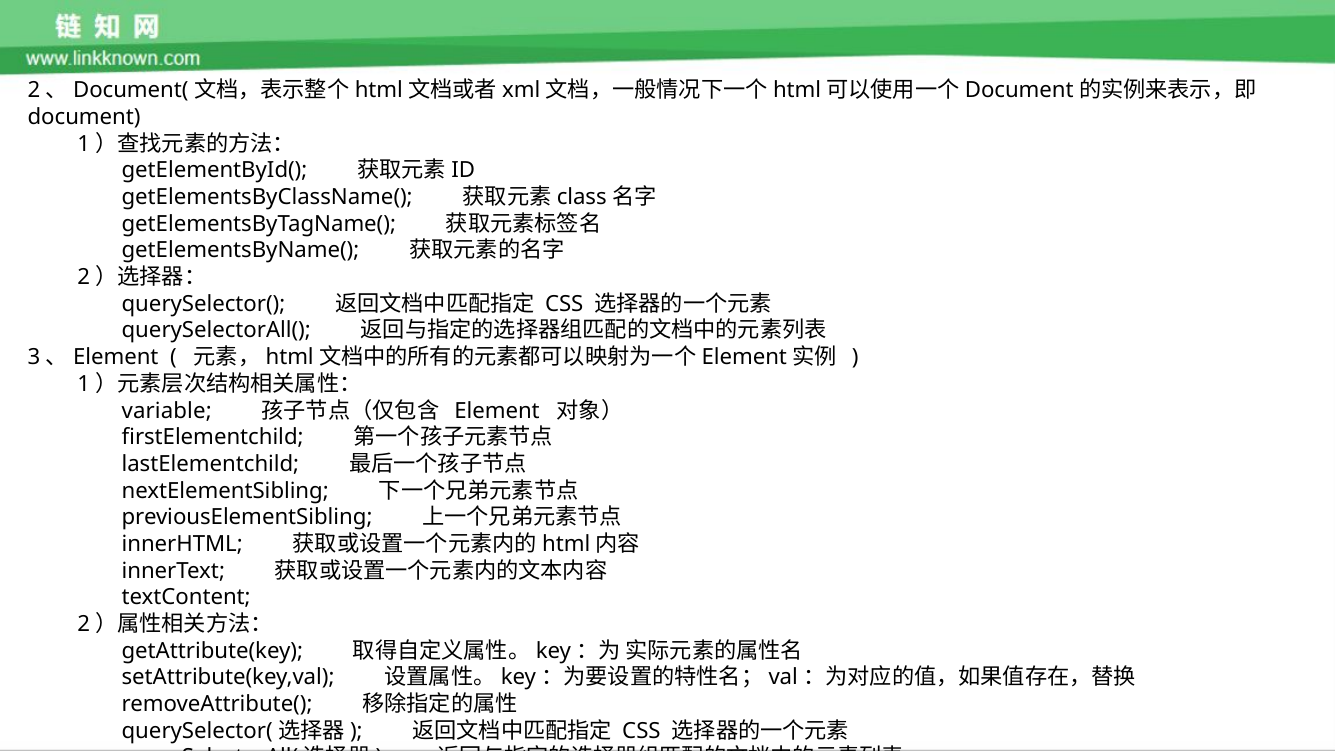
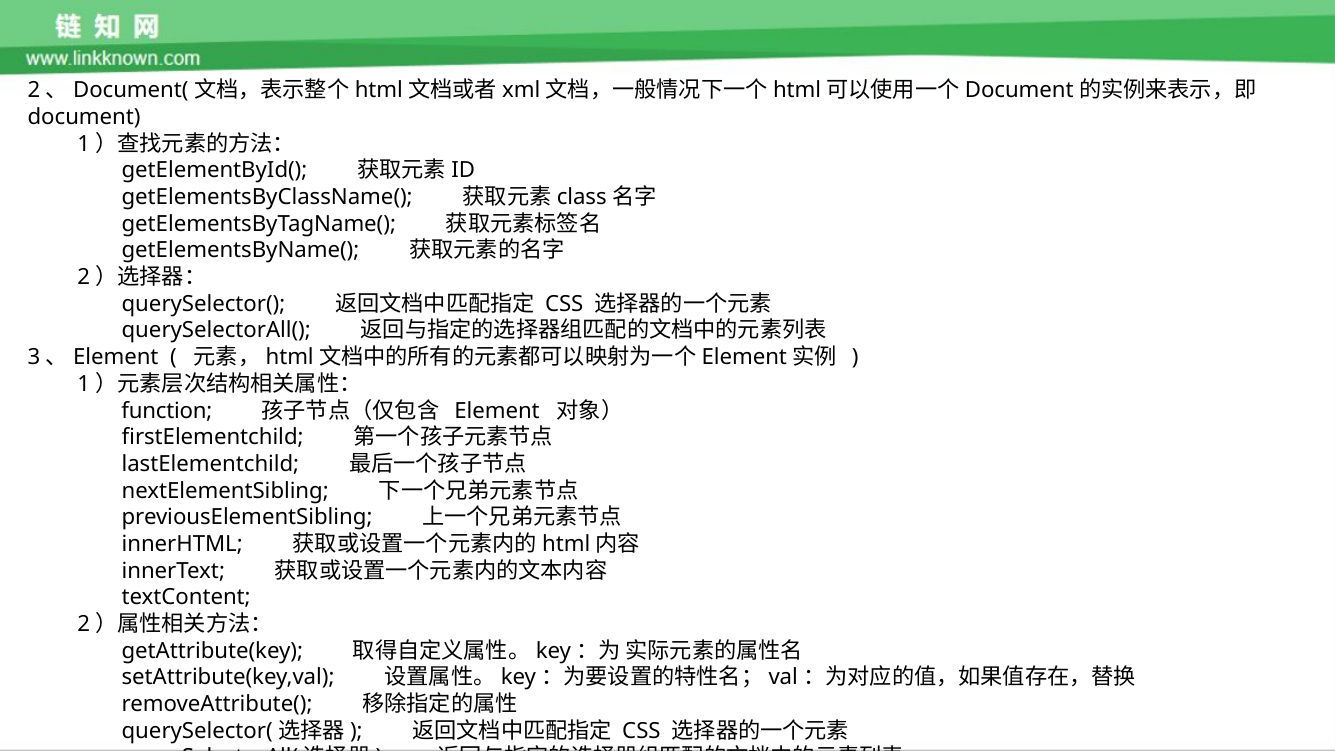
variable: variable -> function (167, 411)
